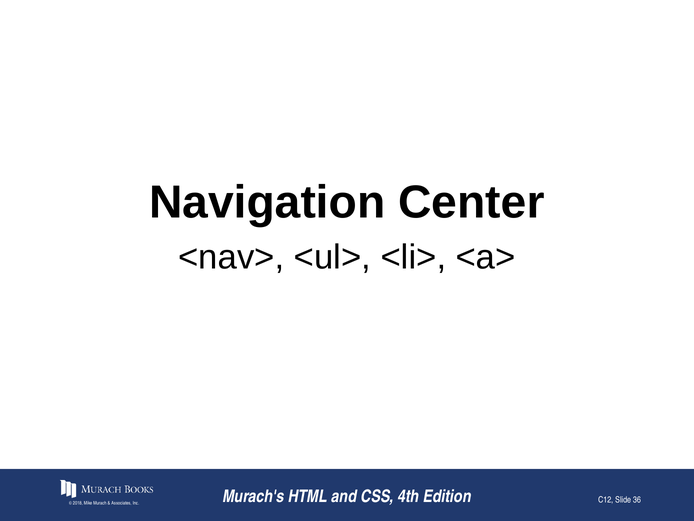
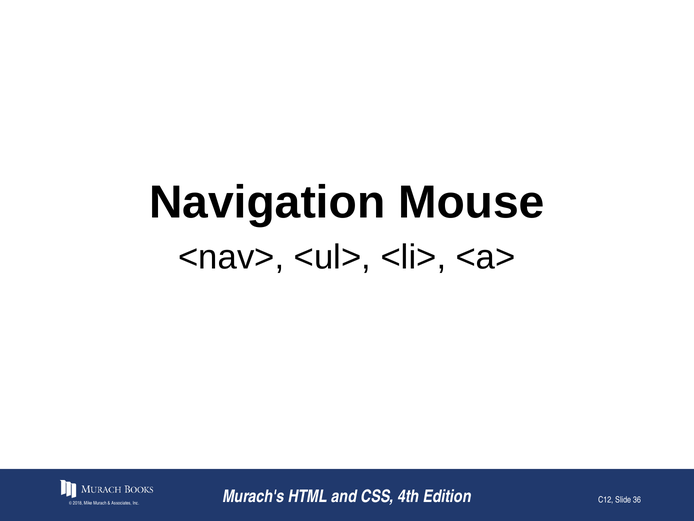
Center: Center -> Mouse (471, 202)
